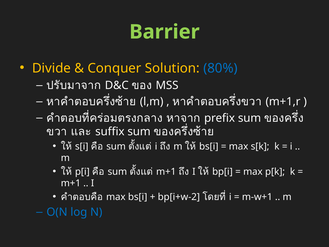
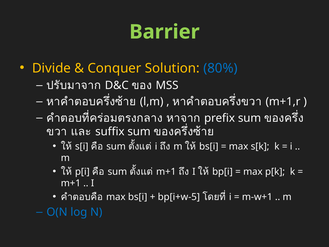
bp[i+w-2: bp[i+w-2 -> bp[i+w-5 (179, 197)
